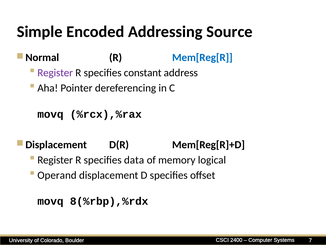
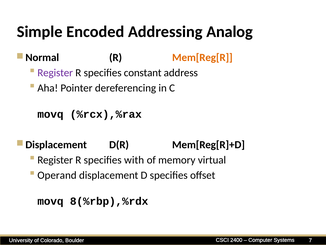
Source: Source -> Analog (230, 32)
Mem[Reg[R colour: blue -> orange (202, 57)
data: data -> with (134, 160)
logical: logical -> virtual (212, 160)
